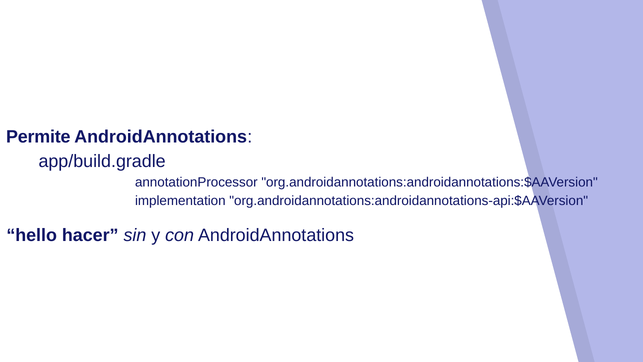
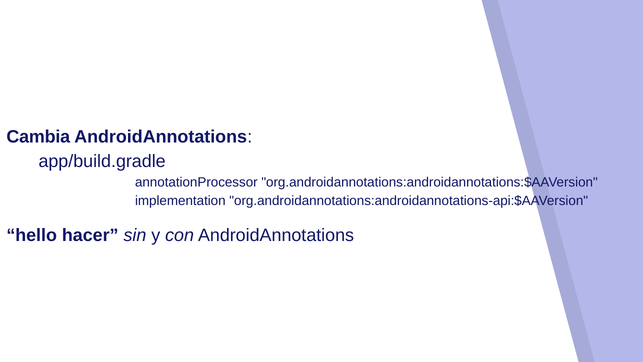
Permite: Permite -> Cambia (38, 137)
